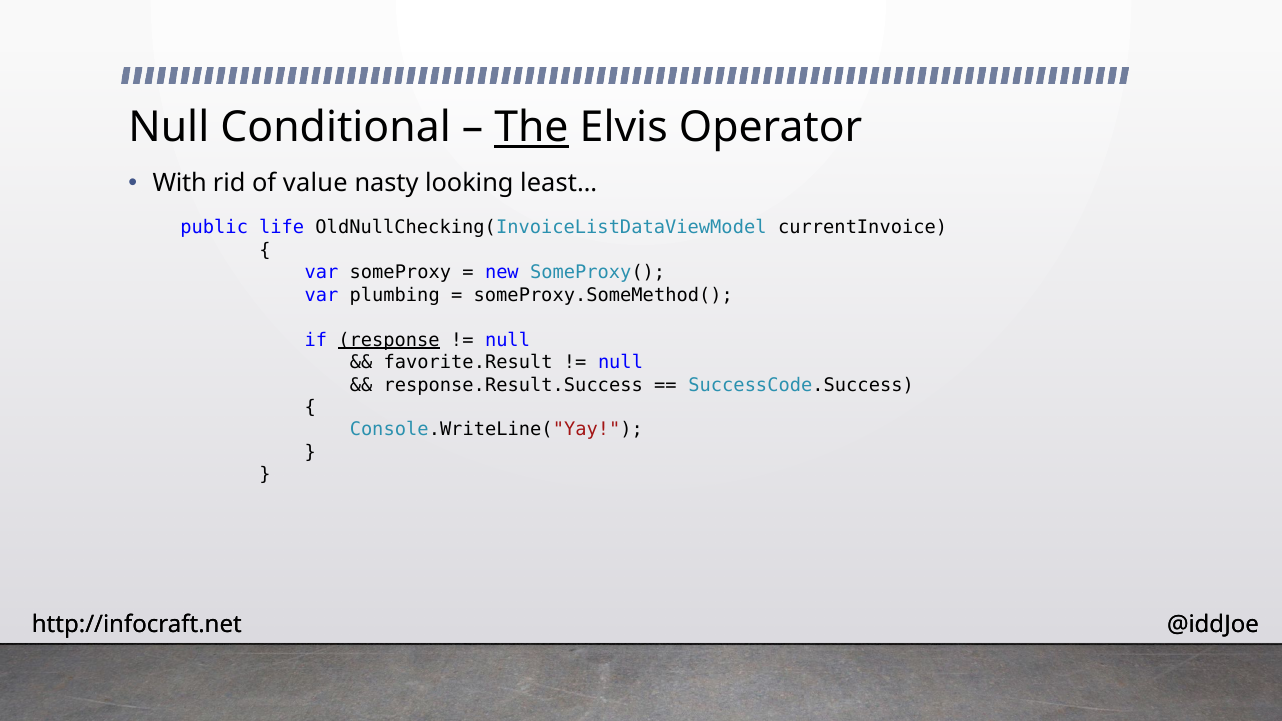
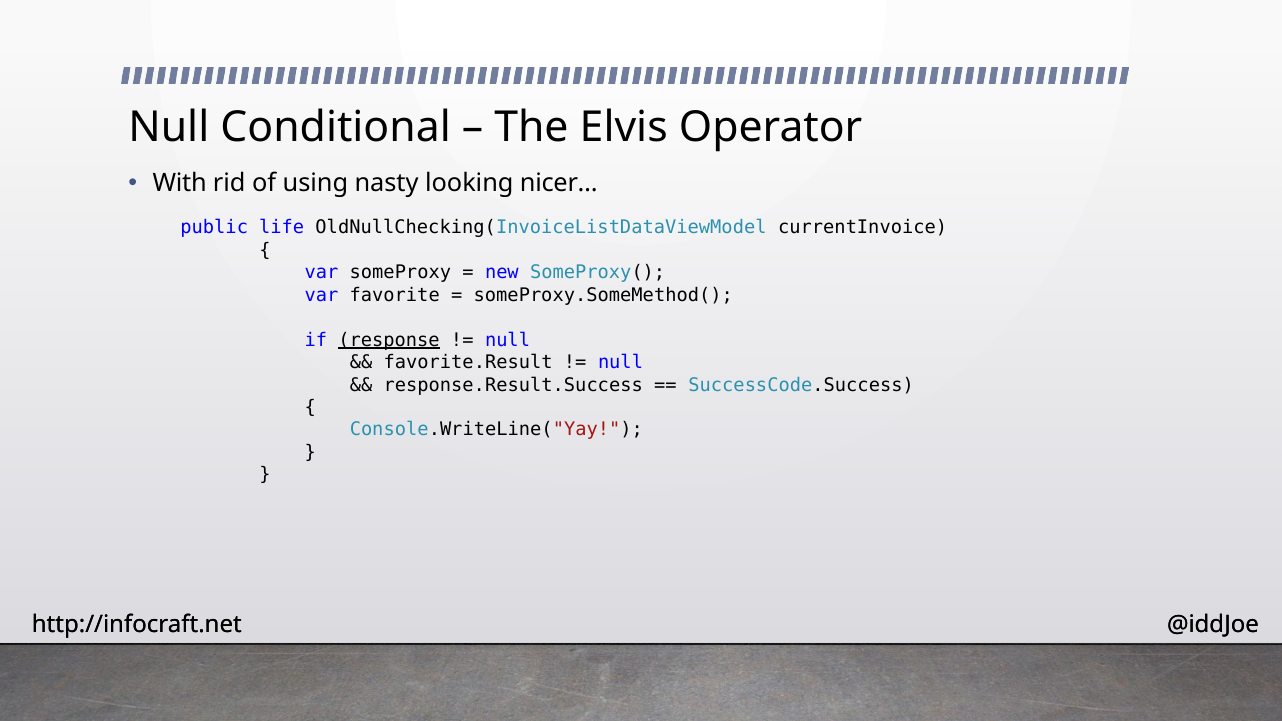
The underline: present -> none (531, 128)
value: value -> using (315, 183)
least…: least… -> nicer… (559, 183)
plumbing: plumbing -> favorite (395, 295)
